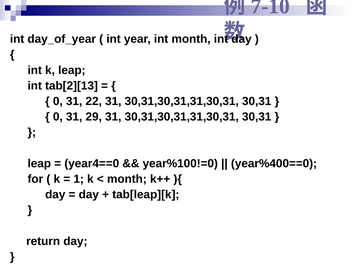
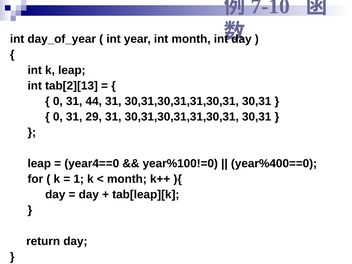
22: 22 -> 44 (94, 101)
